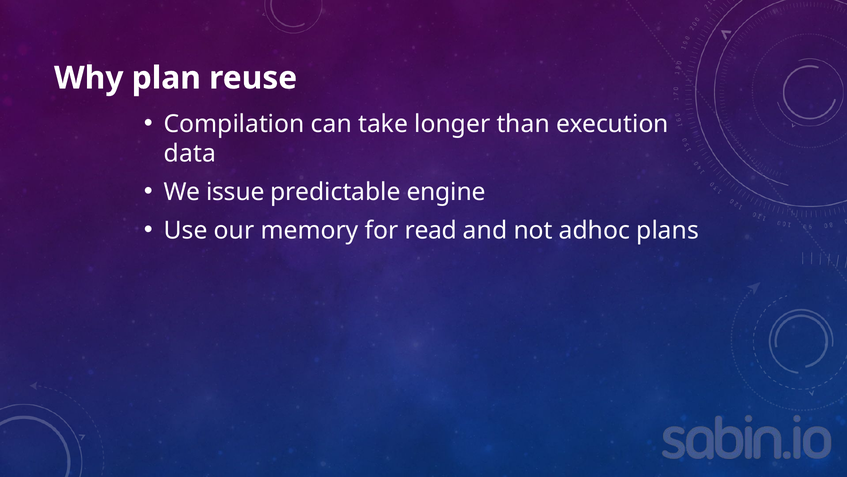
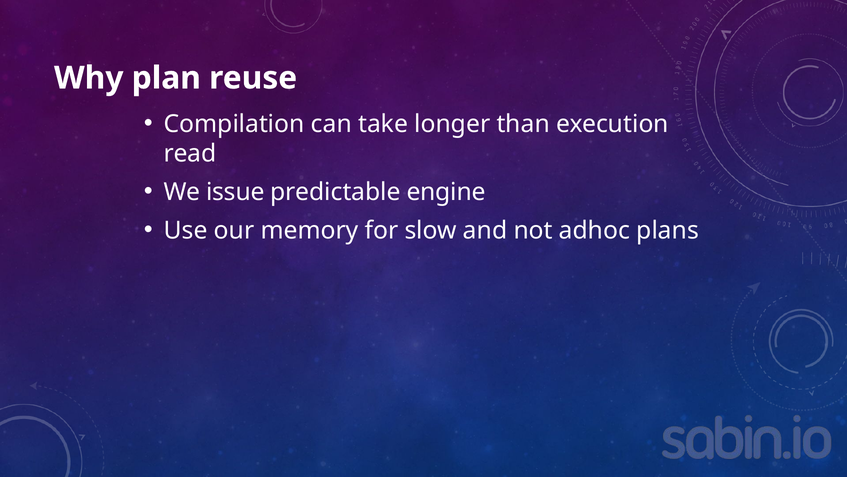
data: data -> read (190, 153)
read: read -> slow (431, 230)
